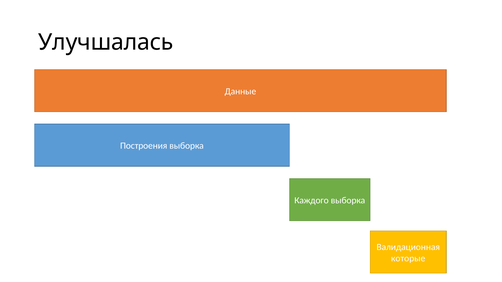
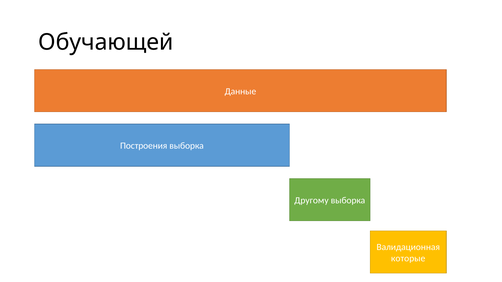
Улучшалась: Улучшалась -> Обучающей (106, 42)
Каждого: Каждого -> Другому (311, 201)
